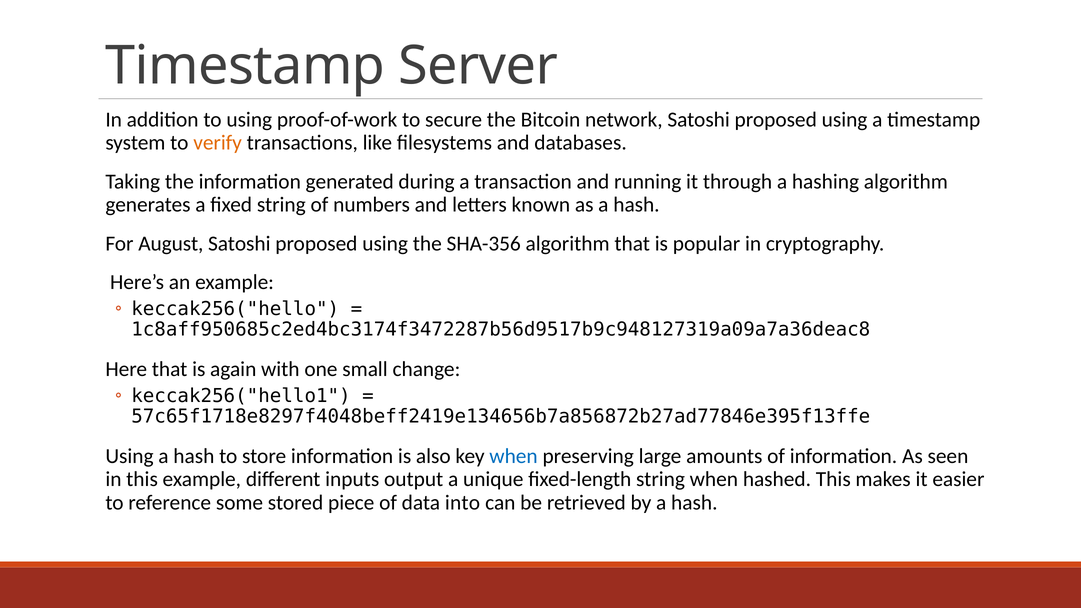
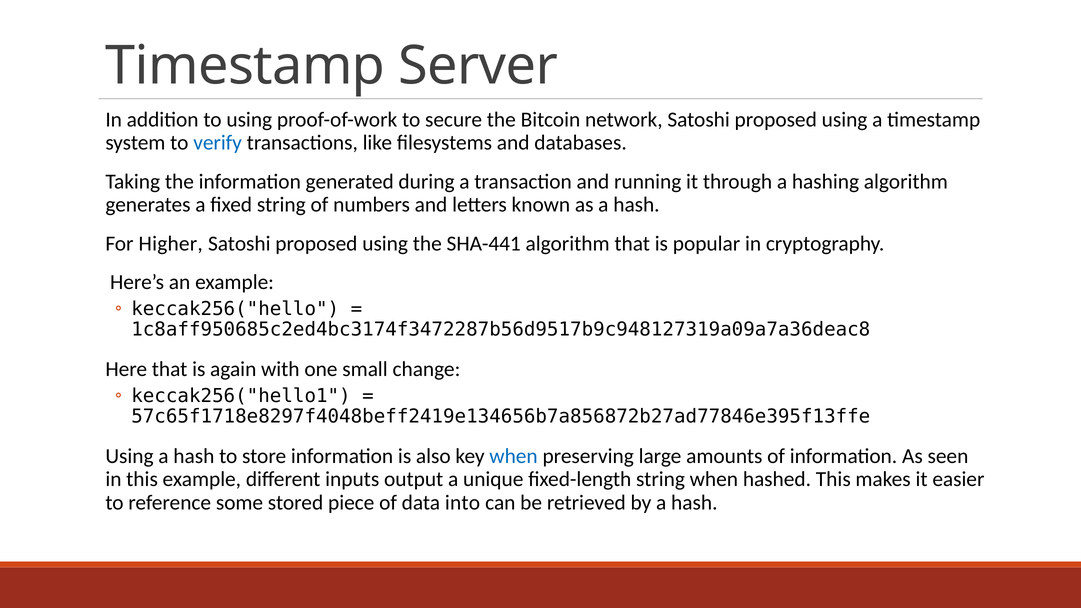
verify colour: orange -> blue (218, 143)
August: August -> Higher (171, 243)
SHA-356: SHA-356 -> SHA-441 (484, 243)
